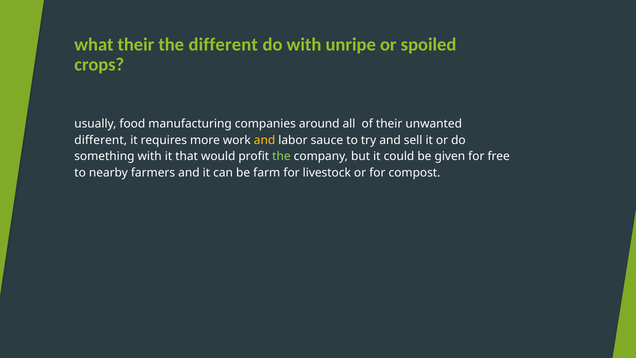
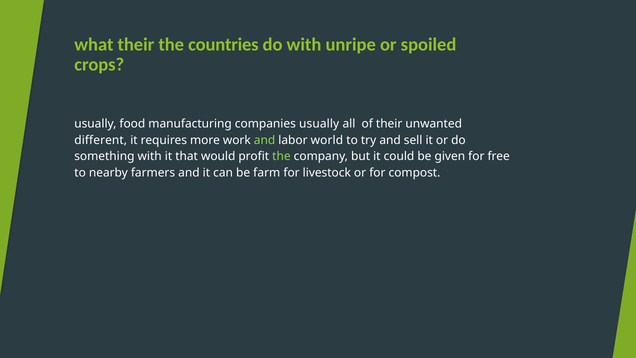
the different: different -> countries (223, 44)
companies around: around -> usually (319, 124)
and colour: yellow -> light green (265, 140)
sauce: sauce -> world (327, 140)
